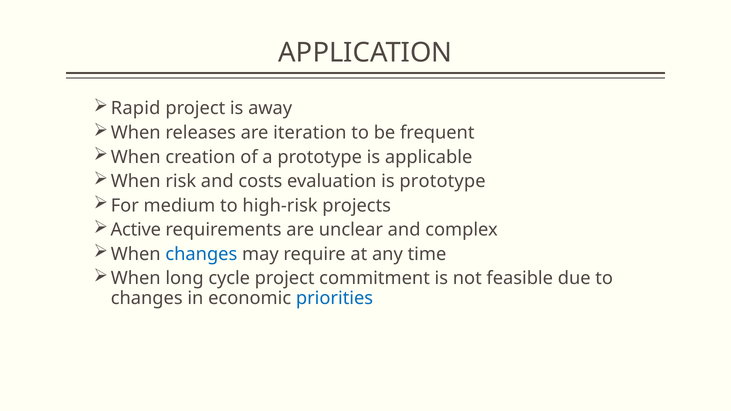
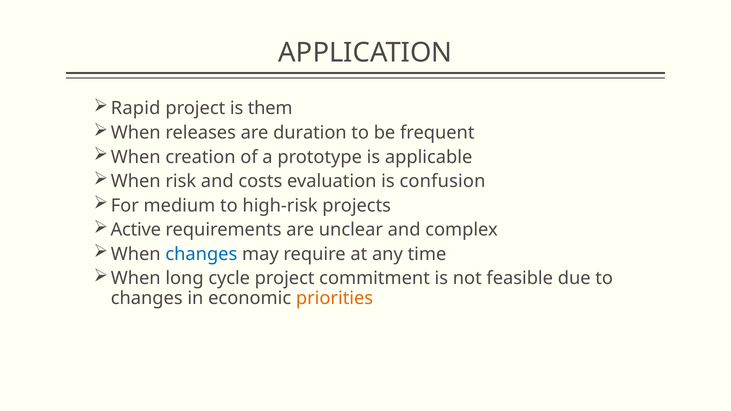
away: away -> them (270, 108)
iteration: iteration -> duration (310, 133)
is prototype: prototype -> confusion (443, 181)
priorities colour: blue -> orange (335, 298)
